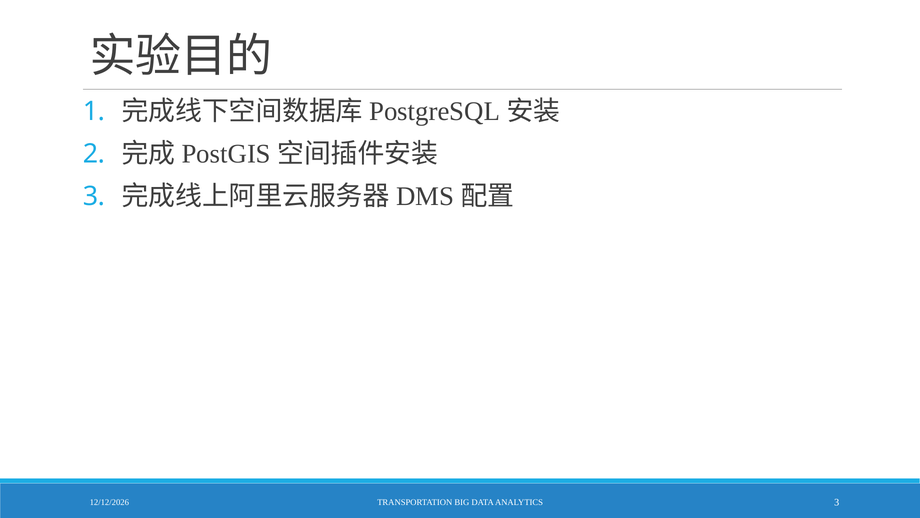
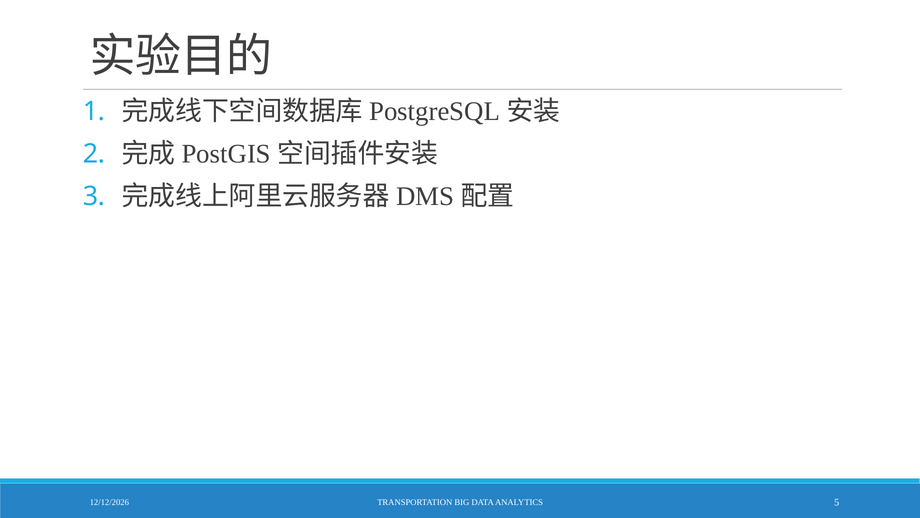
ANALYTICS 3: 3 -> 5 (837, 502)
